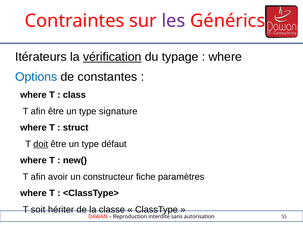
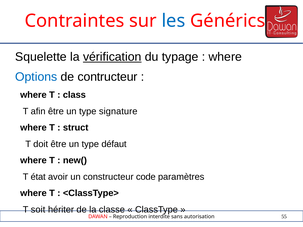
les colour: purple -> blue (173, 21)
Itérateurs: Itérateurs -> Squelette (41, 57)
constantes: constantes -> contructeur (108, 77)
doit underline: present -> none (41, 144)
afin: afin -> état (38, 177)
fiche: fiche -> code (146, 177)
